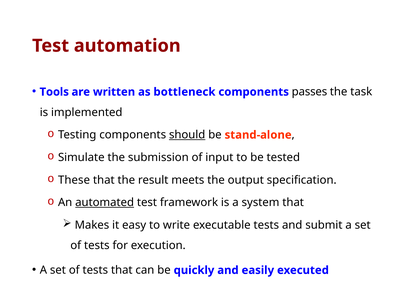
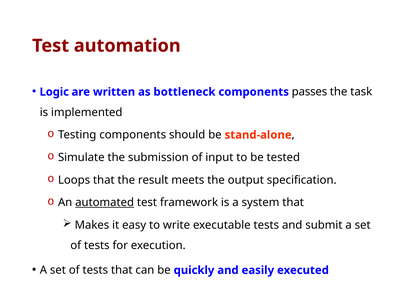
Tools: Tools -> Logic (54, 92)
should underline: present -> none (187, 135)
These: These -> Loops (74, 180)
